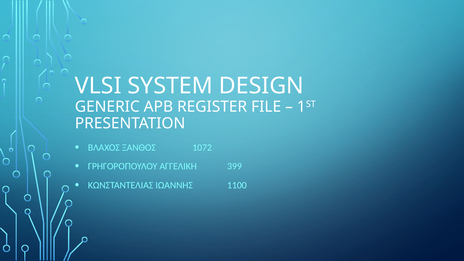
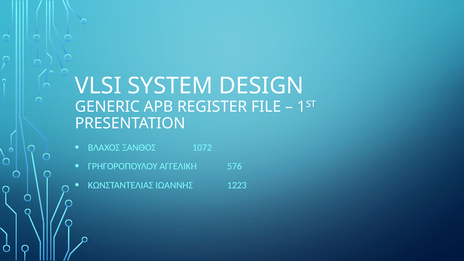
399: 399 -> 576 (234, 166)
1100: 1100 -> 1223 (237, 185)
